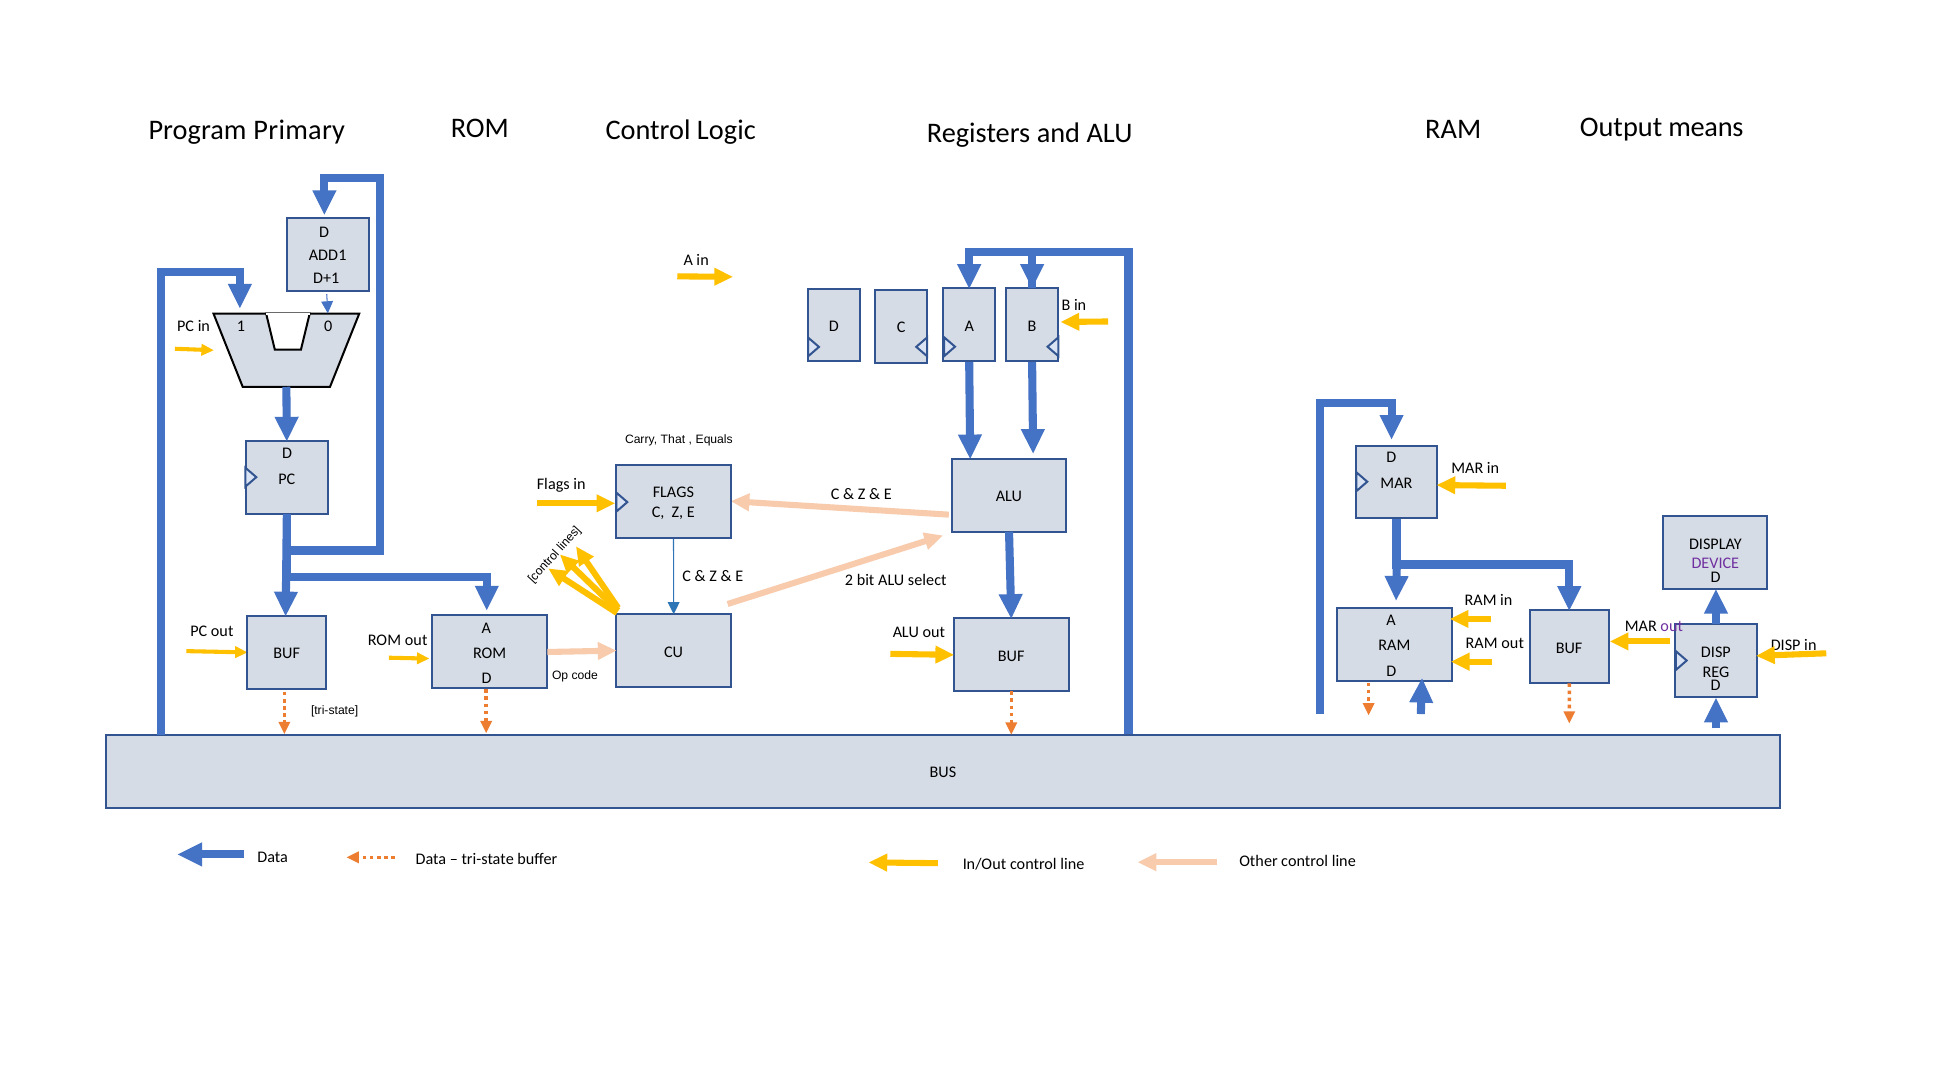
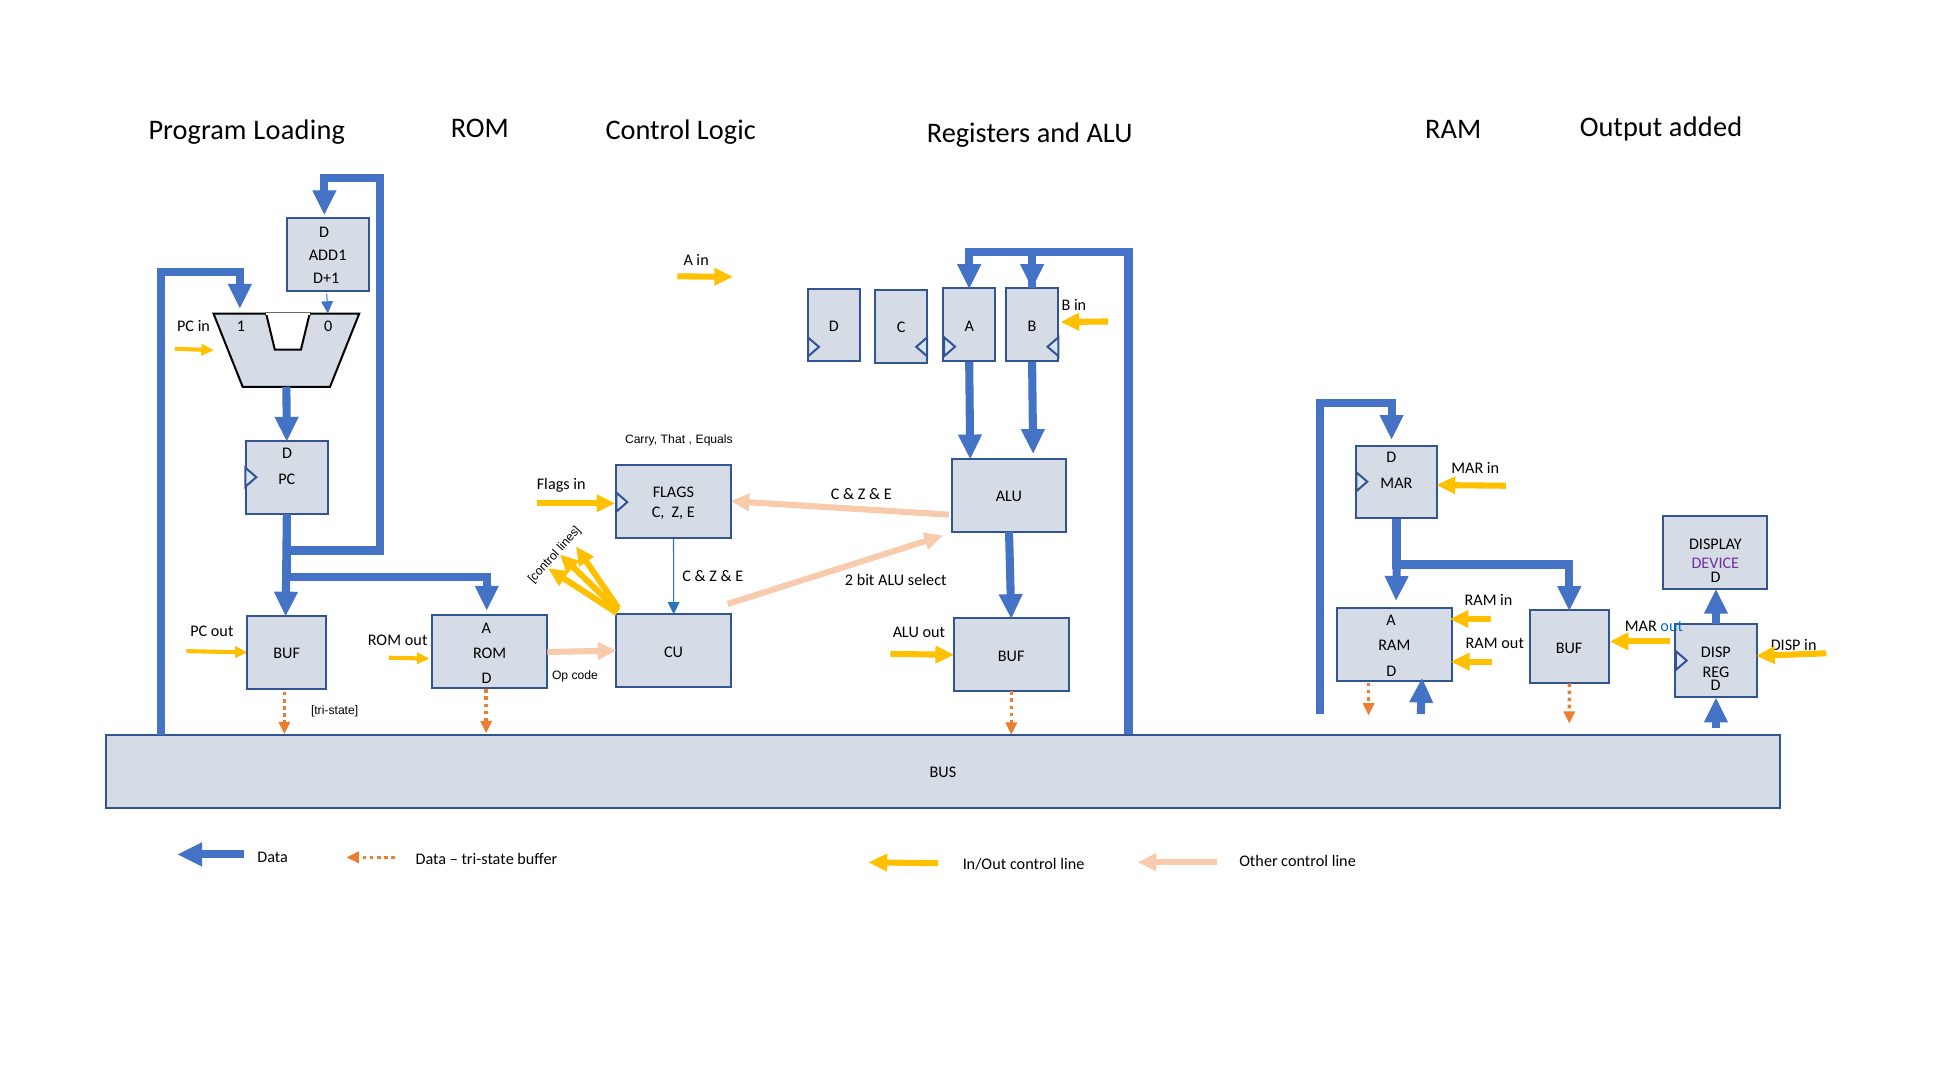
means: means -> added (1706, 127)
Primary: Primary -> Loading (299, 130)
out colour: purple -> blue (1672, 626)
